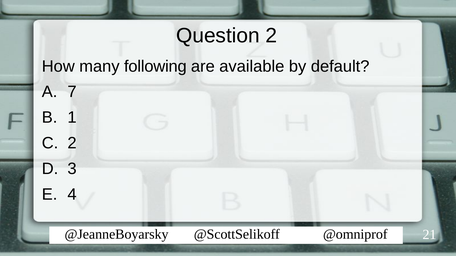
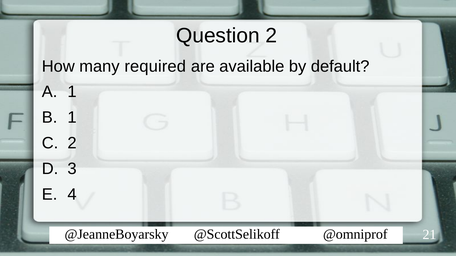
following: following -> required (155, 66)
7: 7 -> 1 (72, 92)
